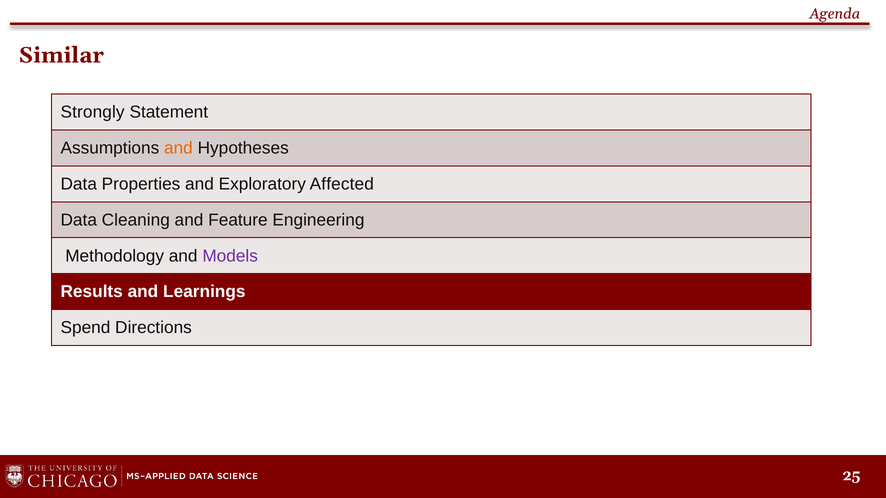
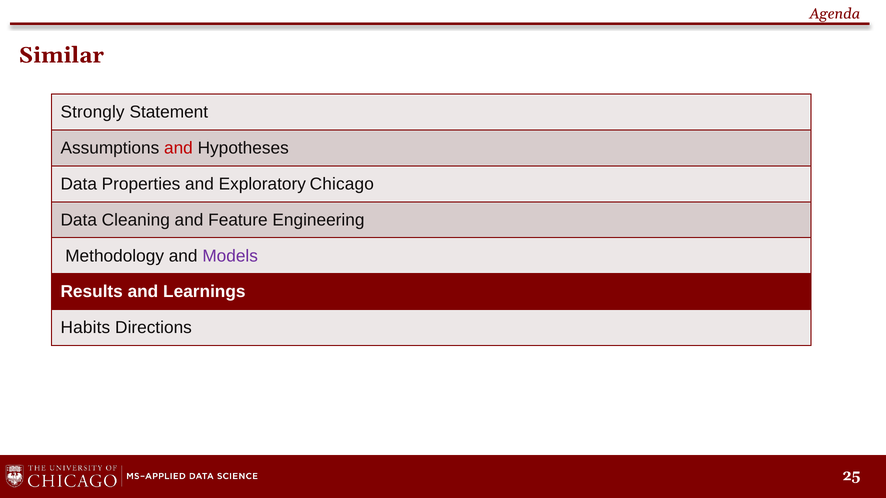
and colour: orange -> red (178, 148)
Affected: Affected -> Chicago (342, 184)
Spend: Spend -> Habits (85, 328)
